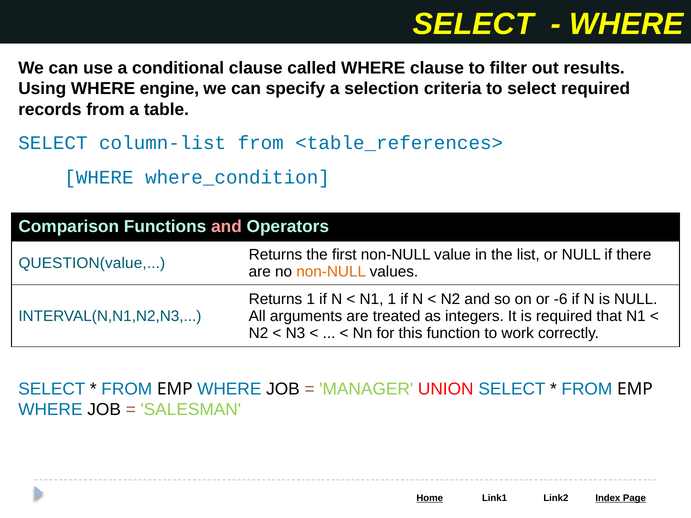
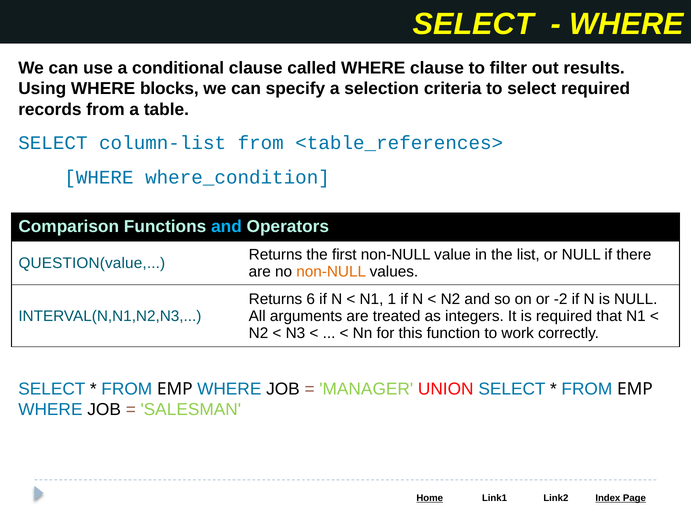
engine: engine -> blocks (169, 89)
and colour: pink -> light blue (226, 226)
Returns 1: 1 -> 6 (311, 299)
-6: -6 -> -2 (561, 299)
